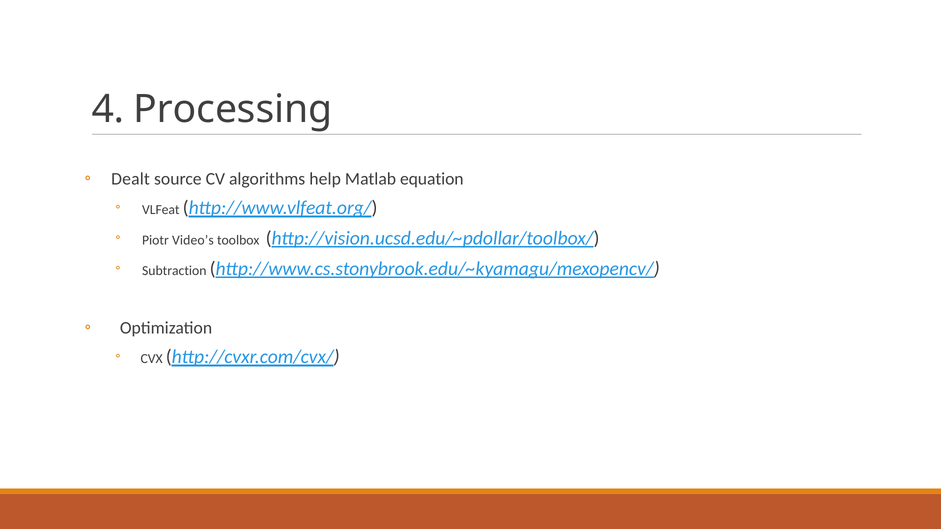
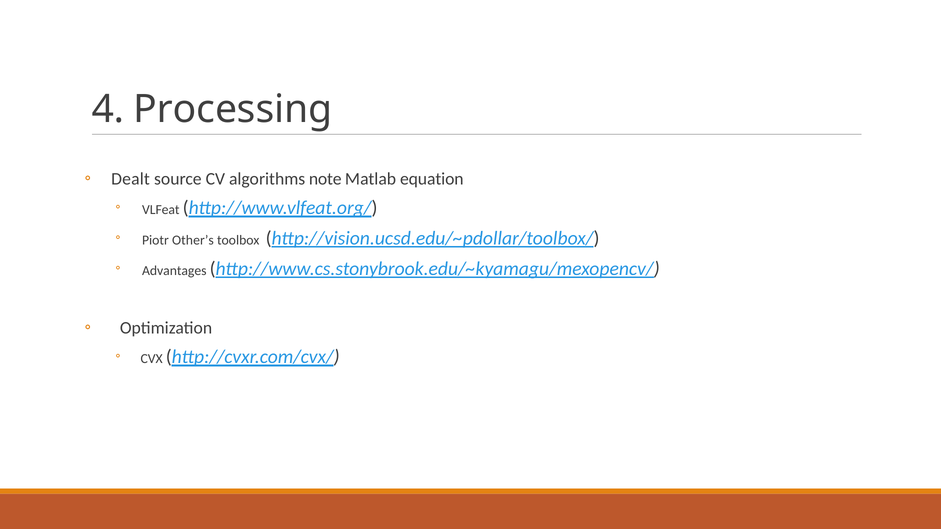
help: help -> note (325, 179)
Video’s: Video’s -> Other’s (193, 240)
Subtraction: Subtraction -> Advantages (174, 271)
